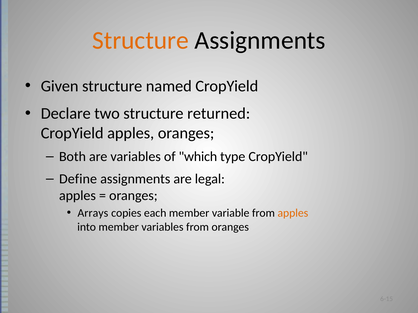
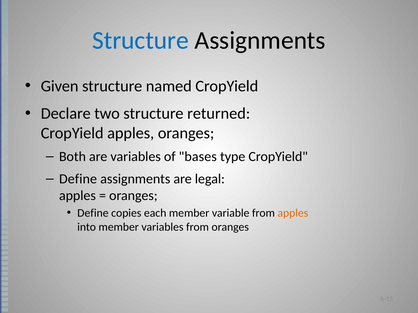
Structure colour: orange -> blue (141, 40)
which: which -> bases (198, 157)
Arrays: Arrays -> Define (93, 213)
